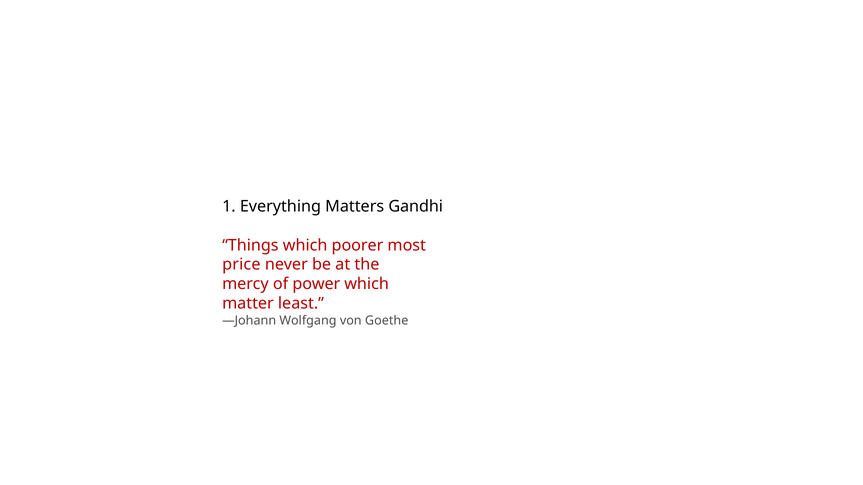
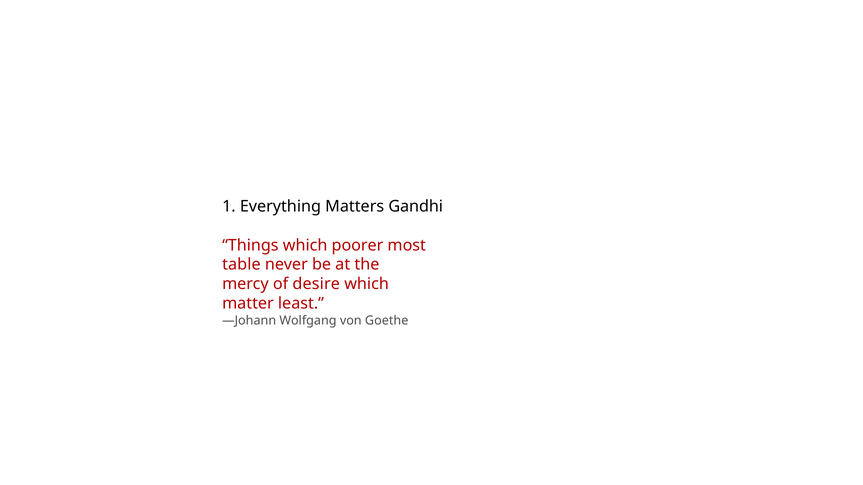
price: price -> table (241, 265)
power: power -> desire (316, 284)
